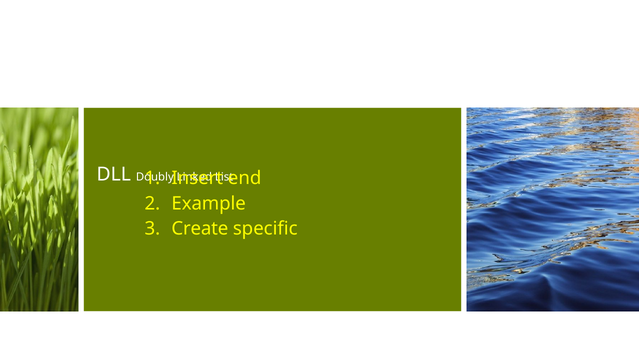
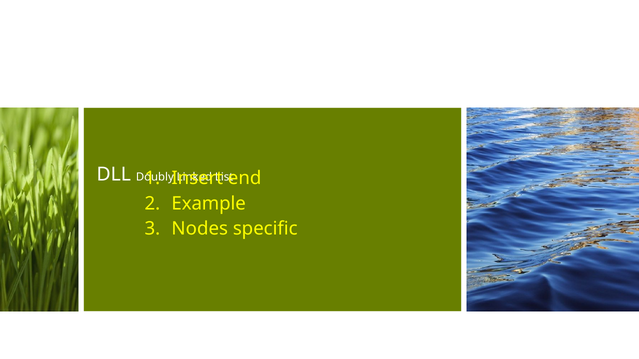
Create: Create -> Nodes (200, 229)
